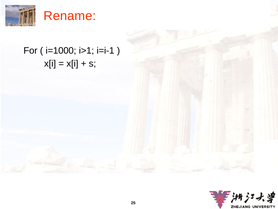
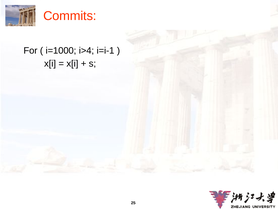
Rename: Rename -> Commits (70, 16)
i>1: i>1 -> i>4 (86, 51)
